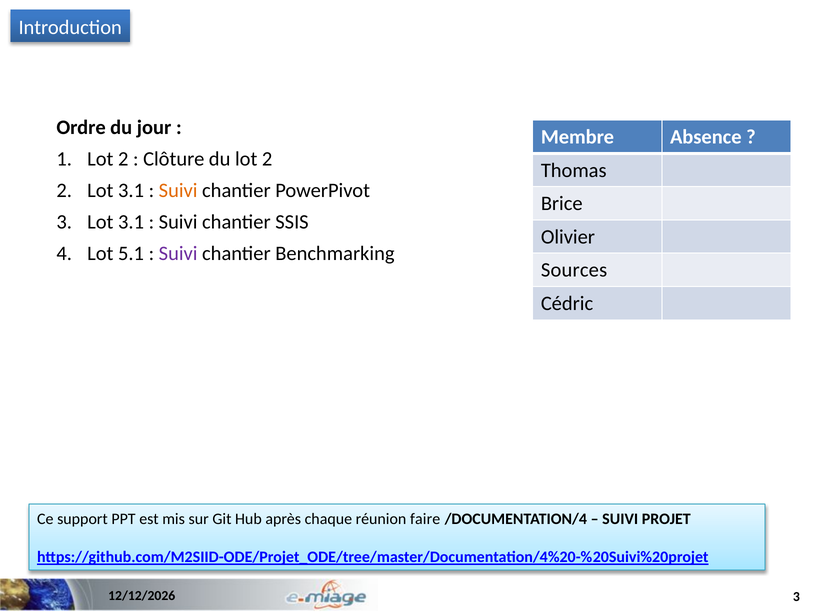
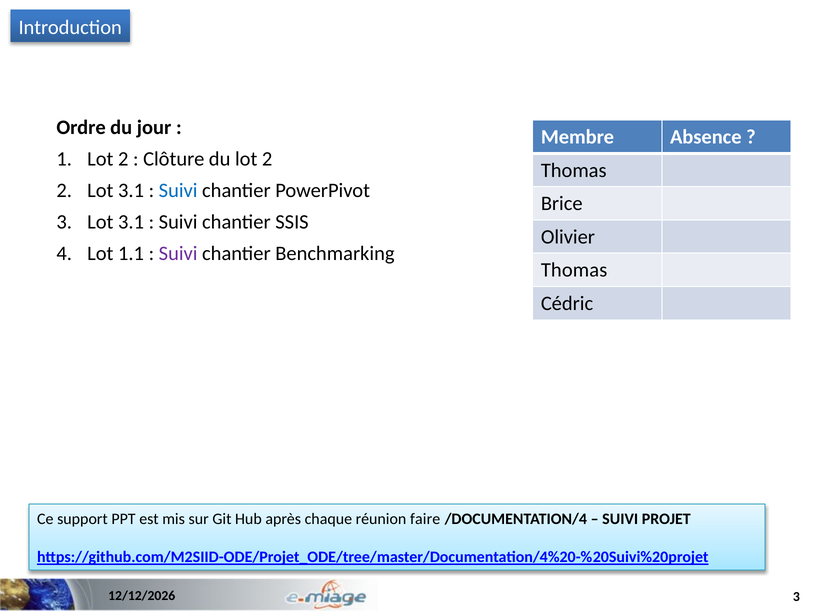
Suivi colour: orange -> blue (178, 190)
5.1: 5.1 -> 1.1 (131, 253)
Sources: Sources -> Thomas (574, 270)
